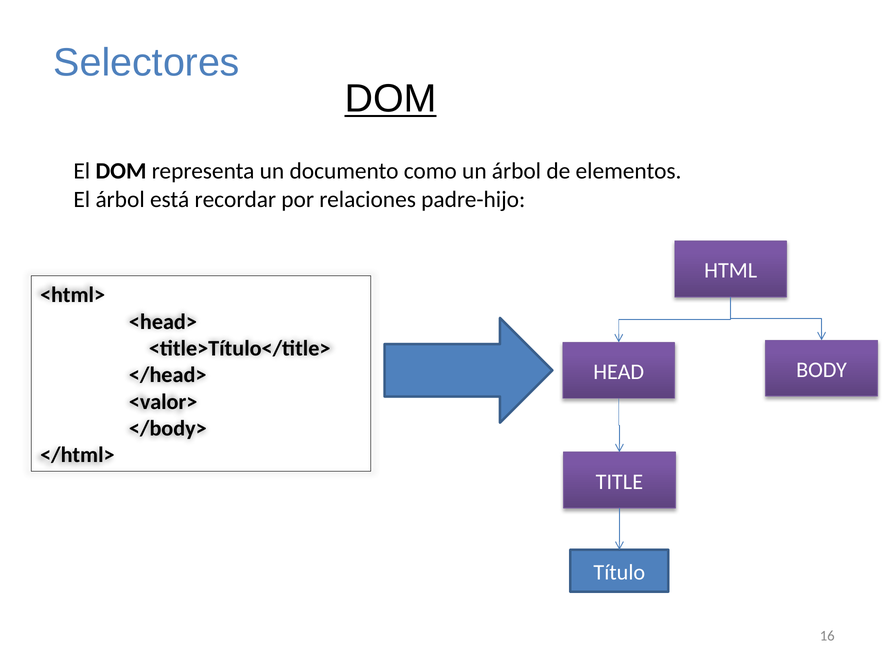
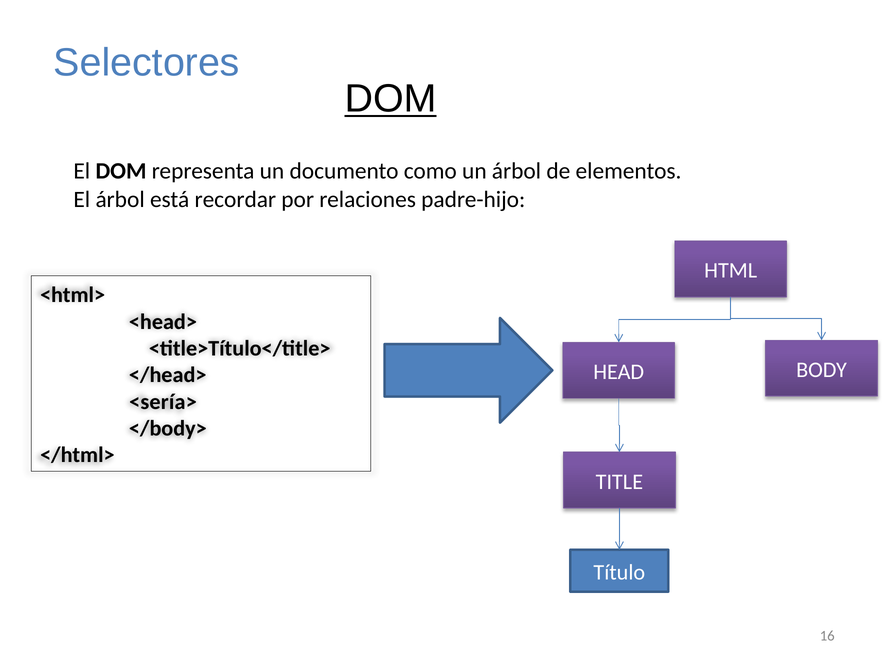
<valor>: <valor> -> <sería> (163, 402)
